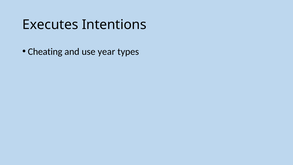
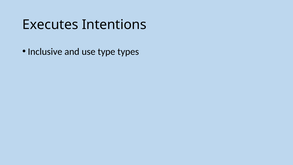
Cheating: Cheating -> Inclusive (45, 52)
year: year -> type (106, 52)
